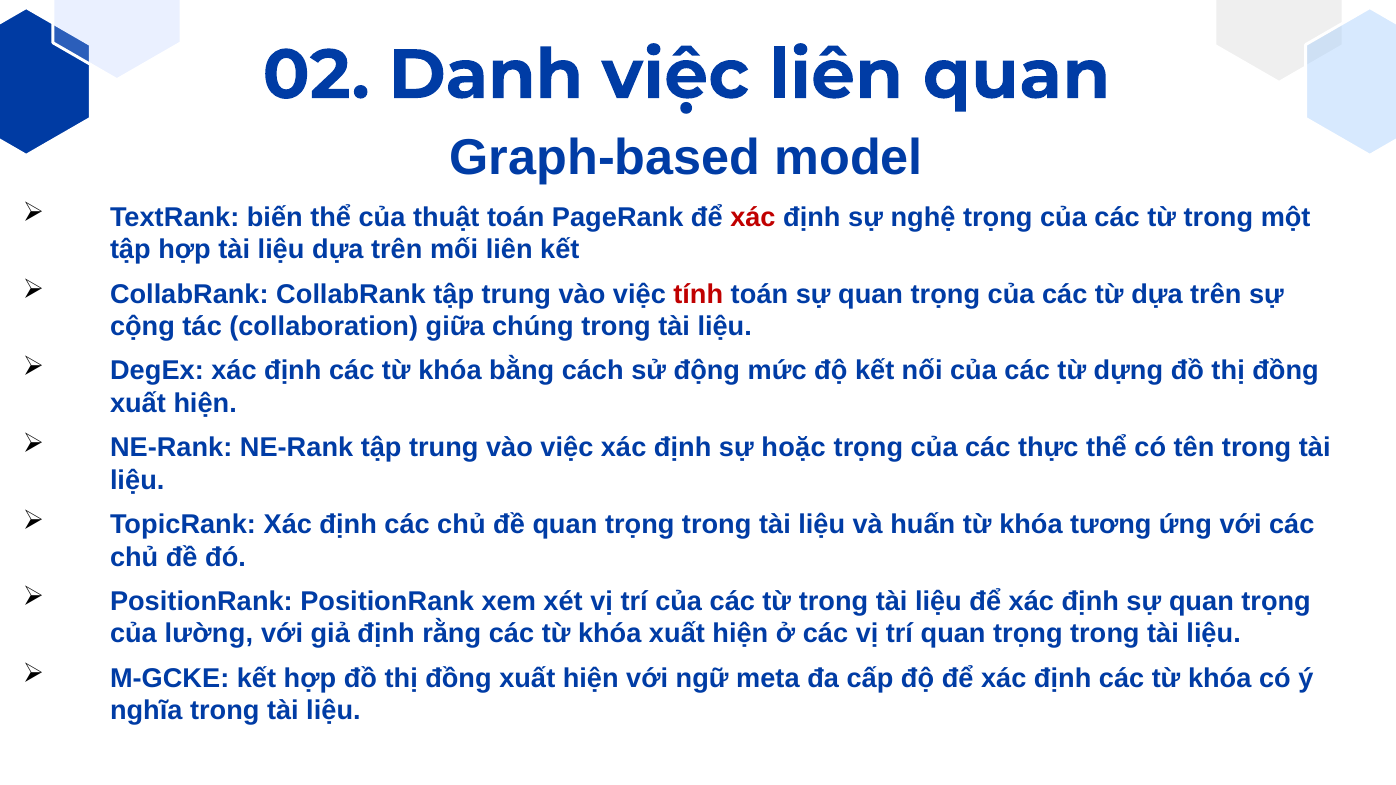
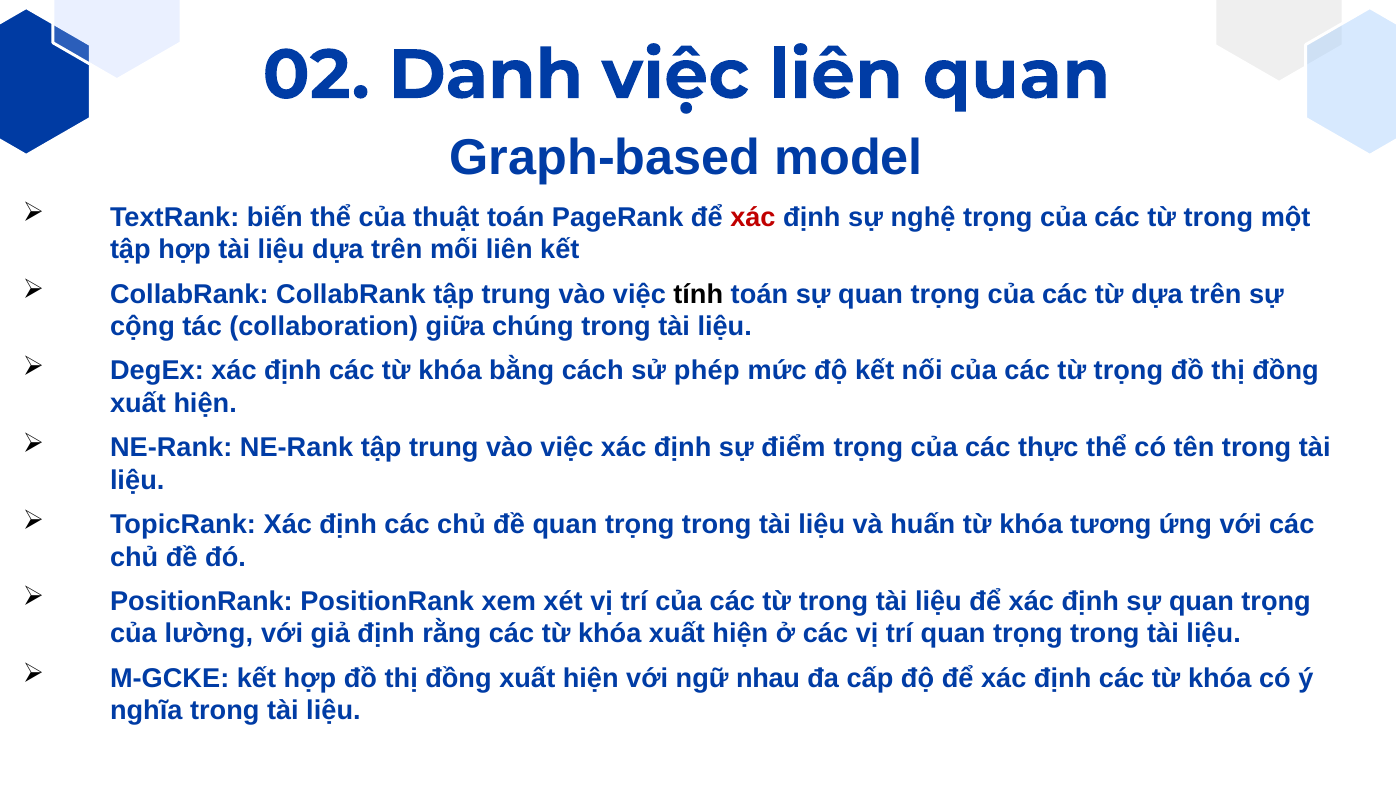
tính colour: red -> black (698, 294)
động: động -> phép (707, 371)
từ dựng: dựng -> trọng (1128, 371)
hoặc: hoặc -> điểm (794, 448)
meta: meta -> nhau (768, 678)
